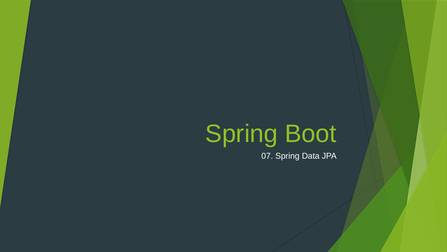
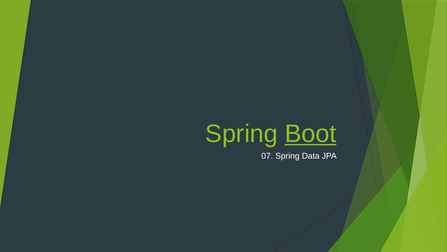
Boot underline: none -> present (311, 133)
